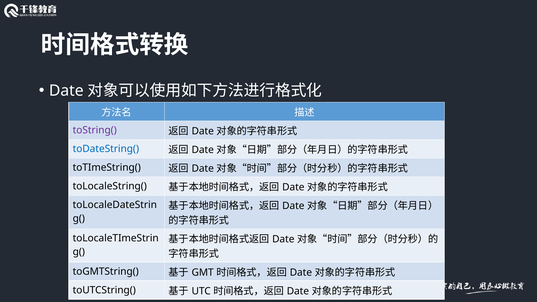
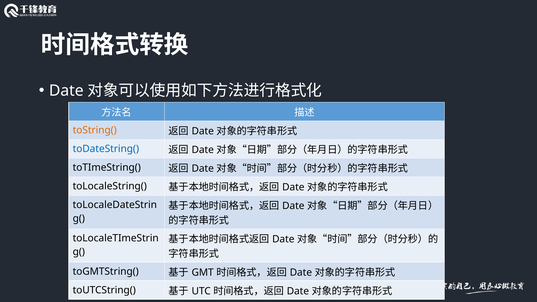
toString( colour: purple -> orange (95, 130)
